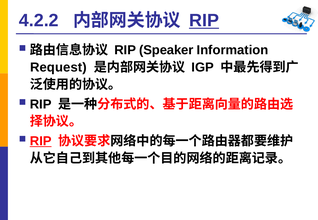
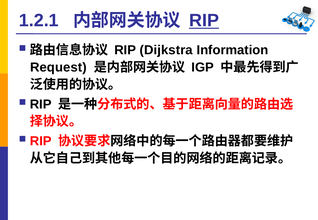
4.2.2: 4.2.2 -> 1.2.1 (39, 20)
Speaker: Speaker -> Dijkstra (166, 50)
RIP underline: present -> none (41, 141)
